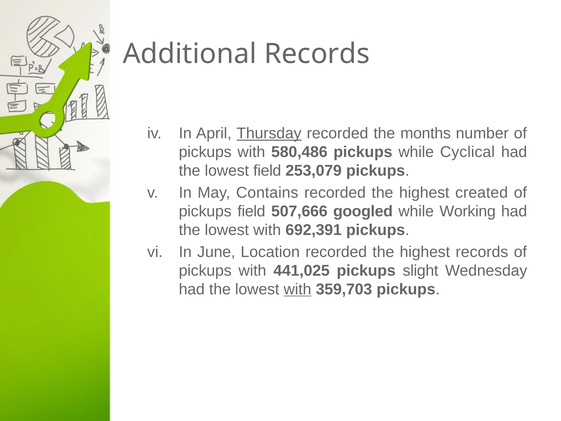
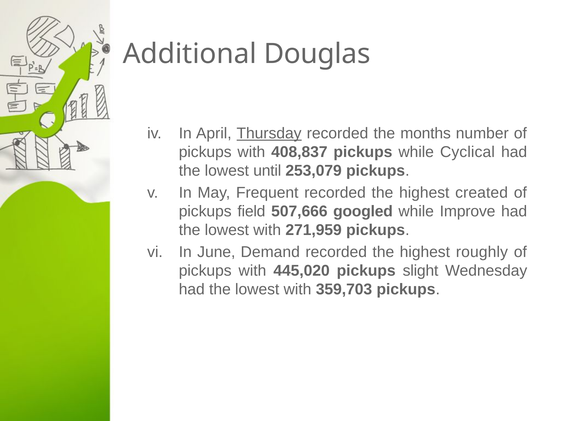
Additional Records: Records -> Douglas (317, 54)
580,486: 580,486 -> 408,837 (299, 152)
lowest field: field -> until (267, 171)
Contains: Contains -> Frequent (267, 192)
Working: Working -> Improve (468, 211)
692,391: 692,391 -> 271,959 (314, 230)
Location: Location -> Demand (270, 252)
highest records: records -> roughly (482, 252)
441,025: 441,025 -> 445,020 (302, 270)
with underline: present -> none (298, 289)
